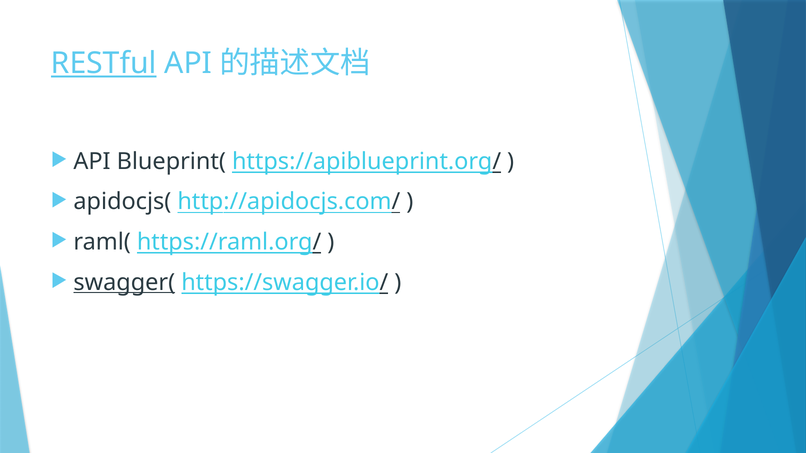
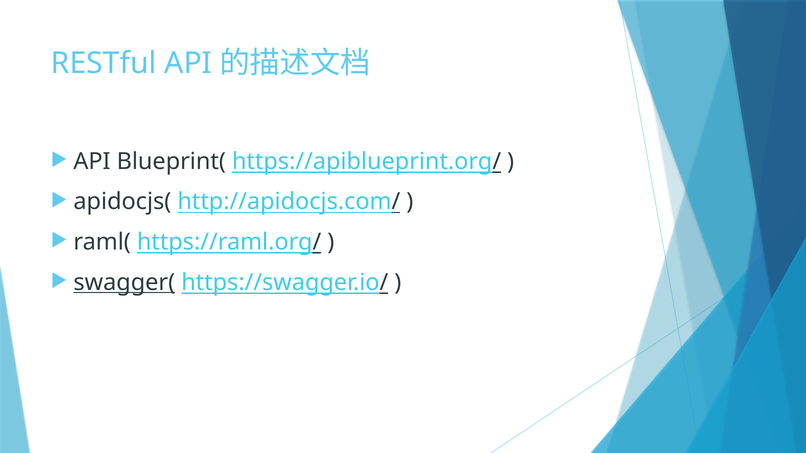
RESTful underline: present -> none (104, 64)
